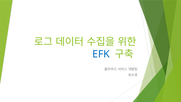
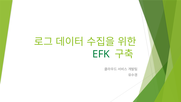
EFK colour: blue -> green (101, 54)
